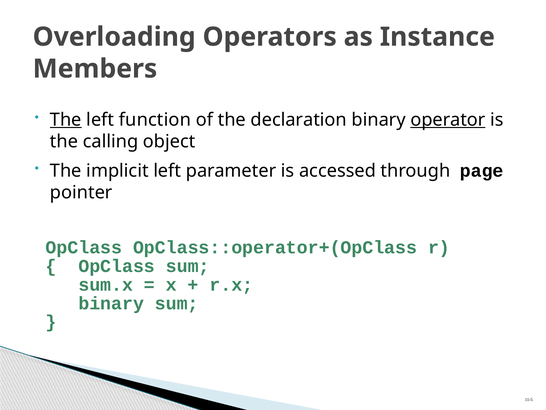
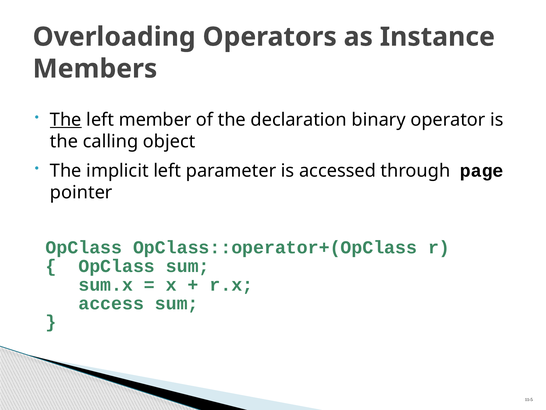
function: function -> member (155, 120)
operator underline: present -> none (448, 120)
binary: binary -> access (111, 303)
